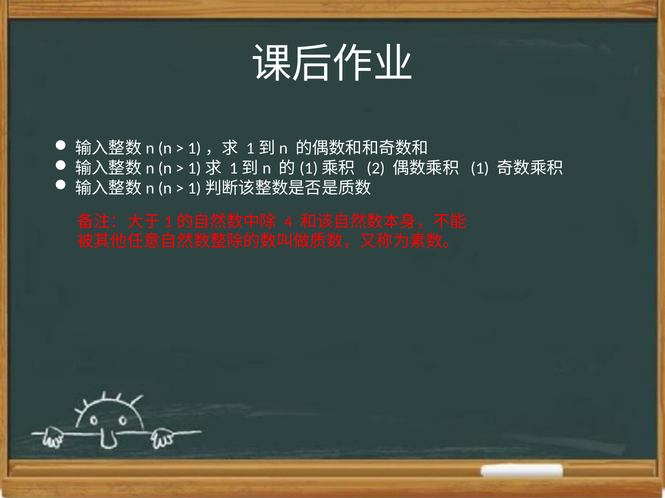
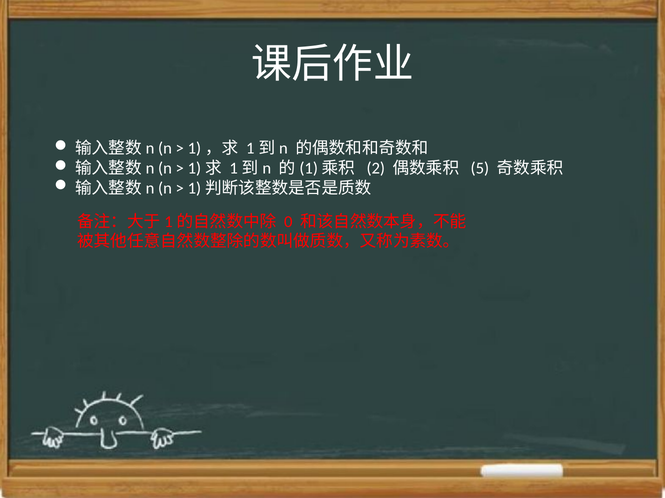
1: 1 -> 5 (480, 169)
4: 4 -> 0 (288, 222)
